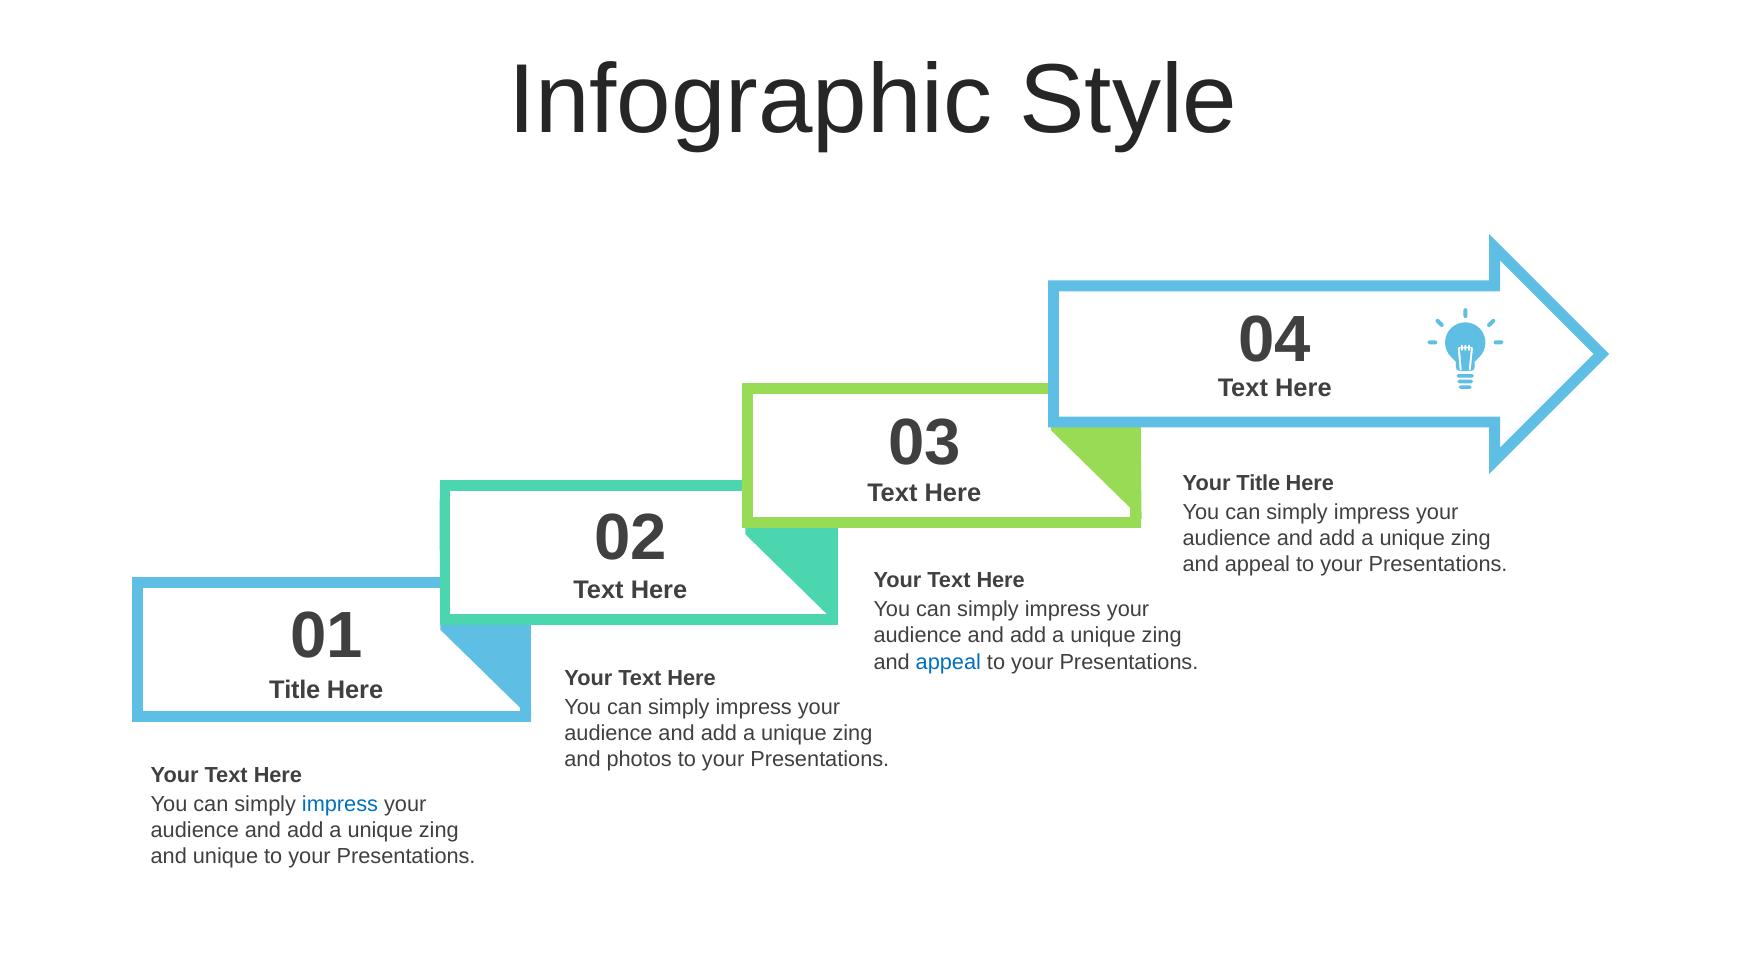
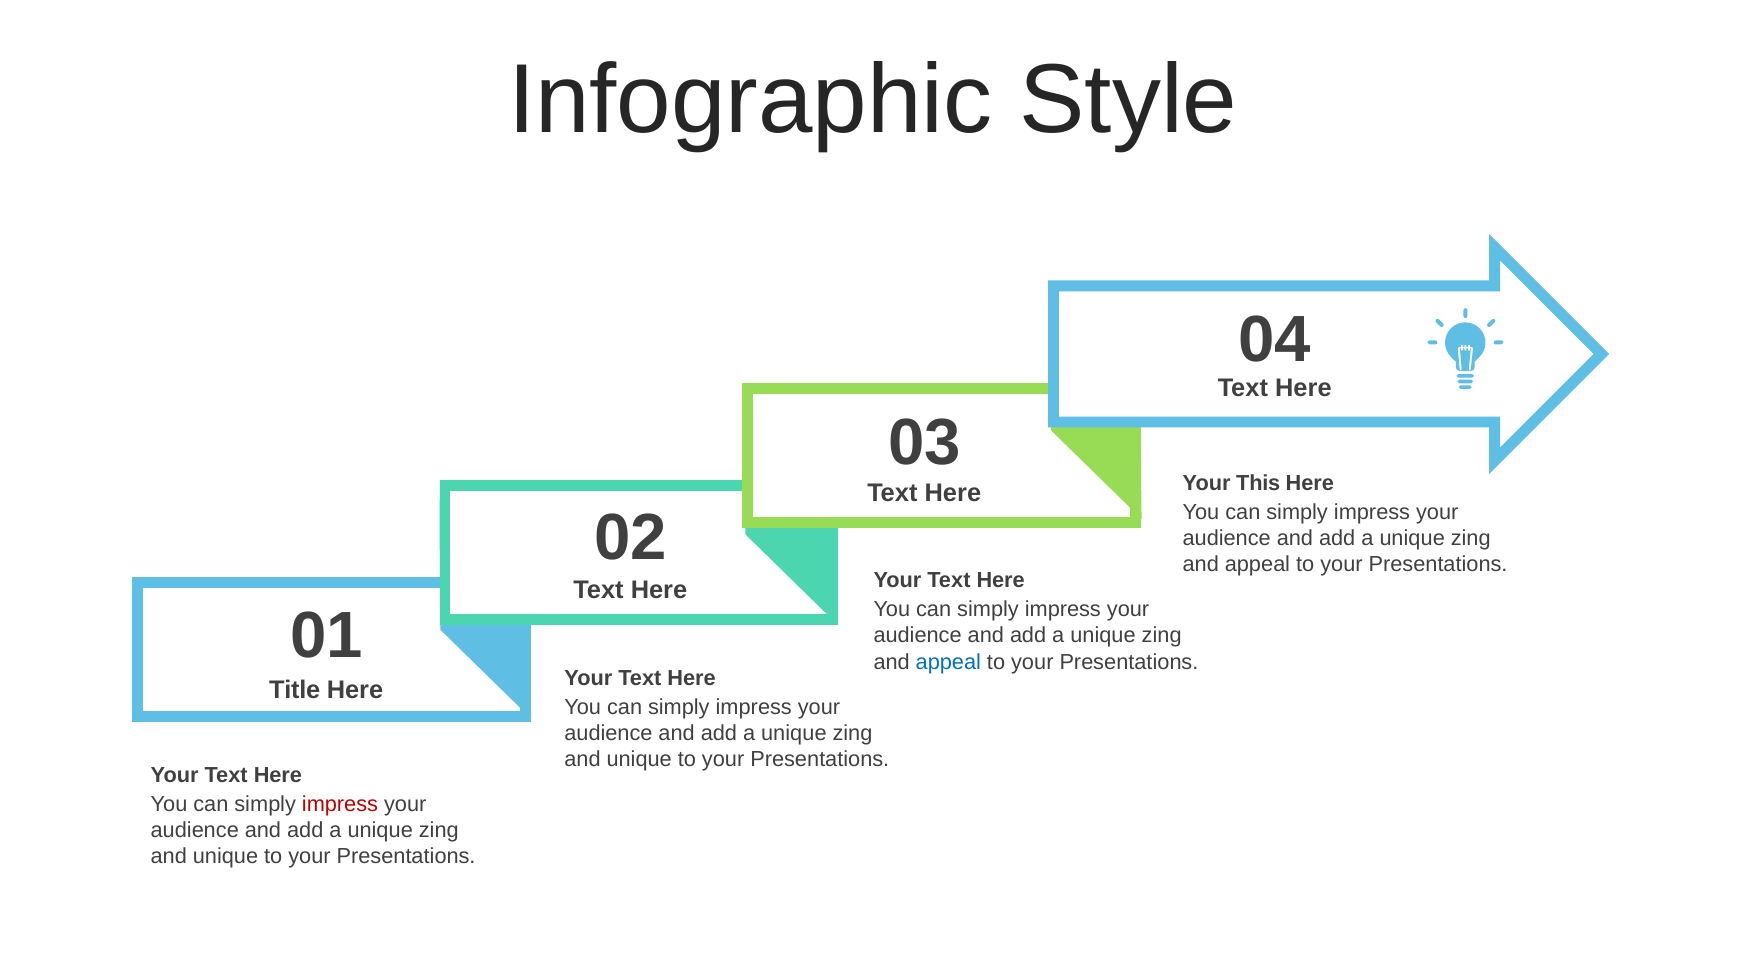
Your Title: Title -> This (1258, 483)
photos: photos -> unique (639, 759)
impress colour: blue -> red (340, 804)
